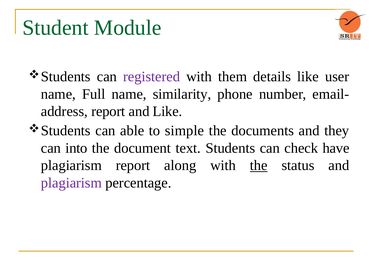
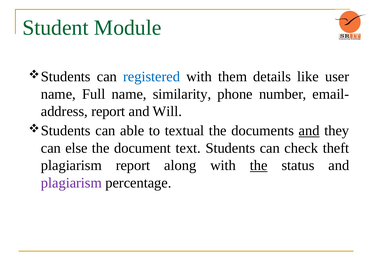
registered colour: purple -> blue (152, 77)
and Like: Like -> Will (167, 111)
simple: simple -> textual (185, 131)
and underline: none -> present (309, 131)
into: into -> else (76, 148)
have: have -> theft (336, 148)
